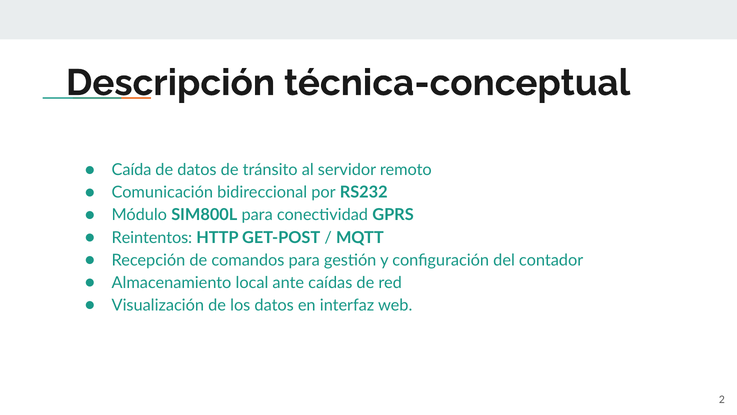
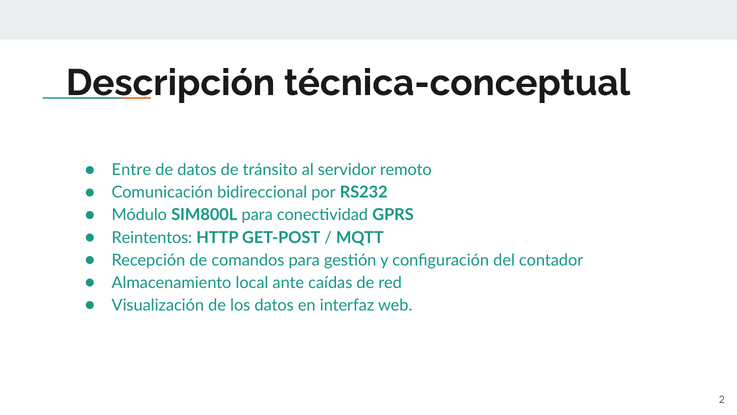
Caída: Caída -> Entre (131, 170)
